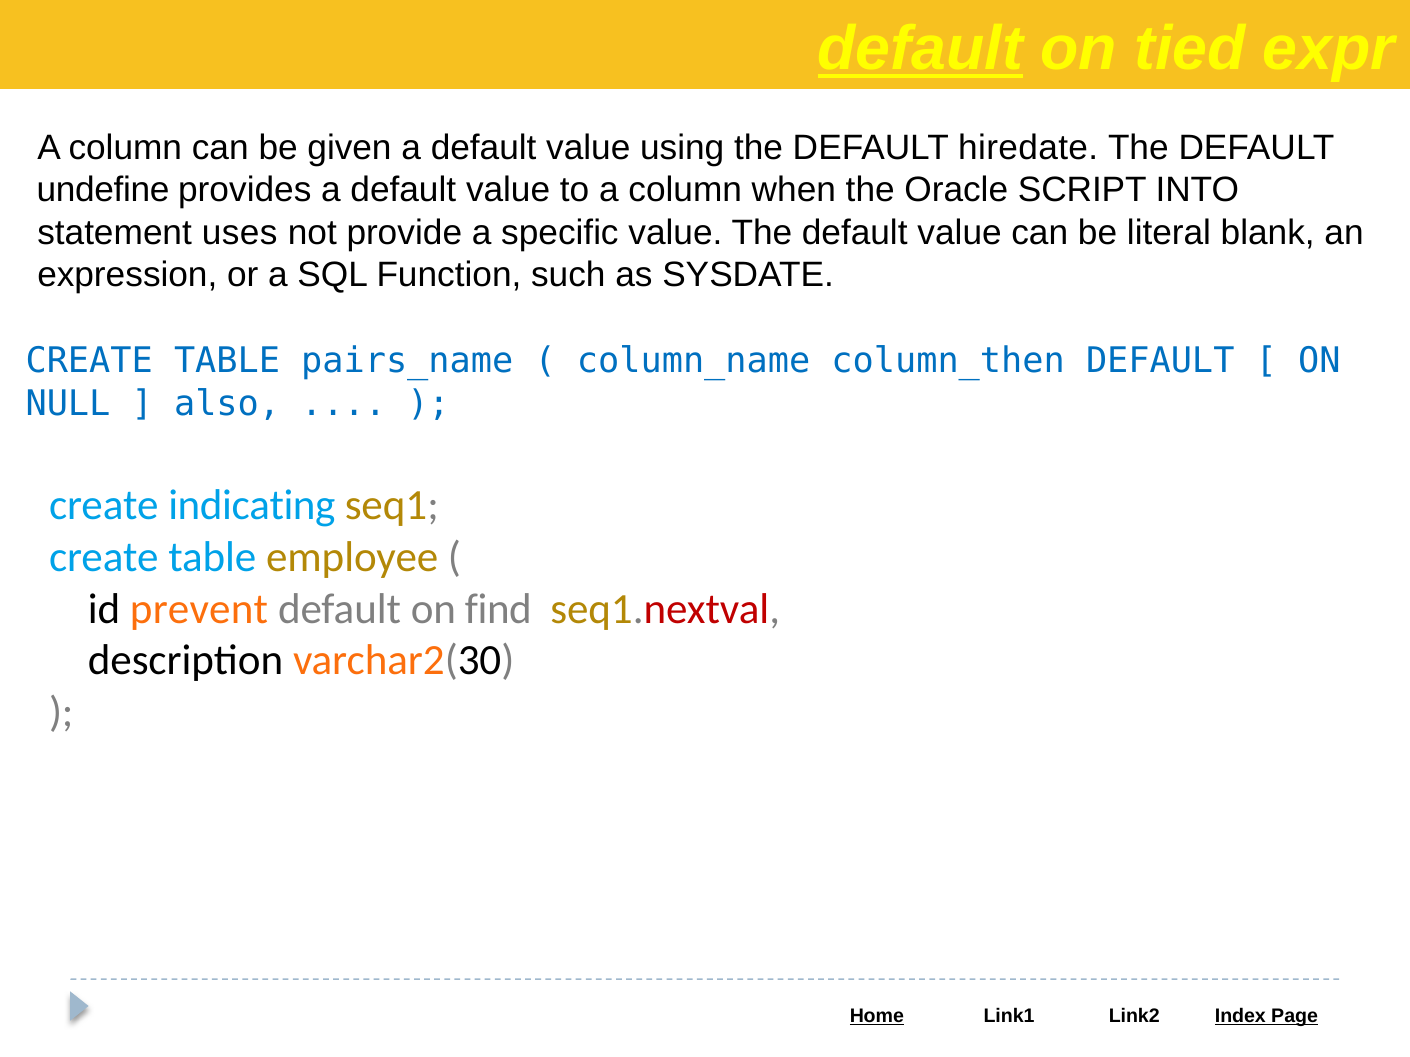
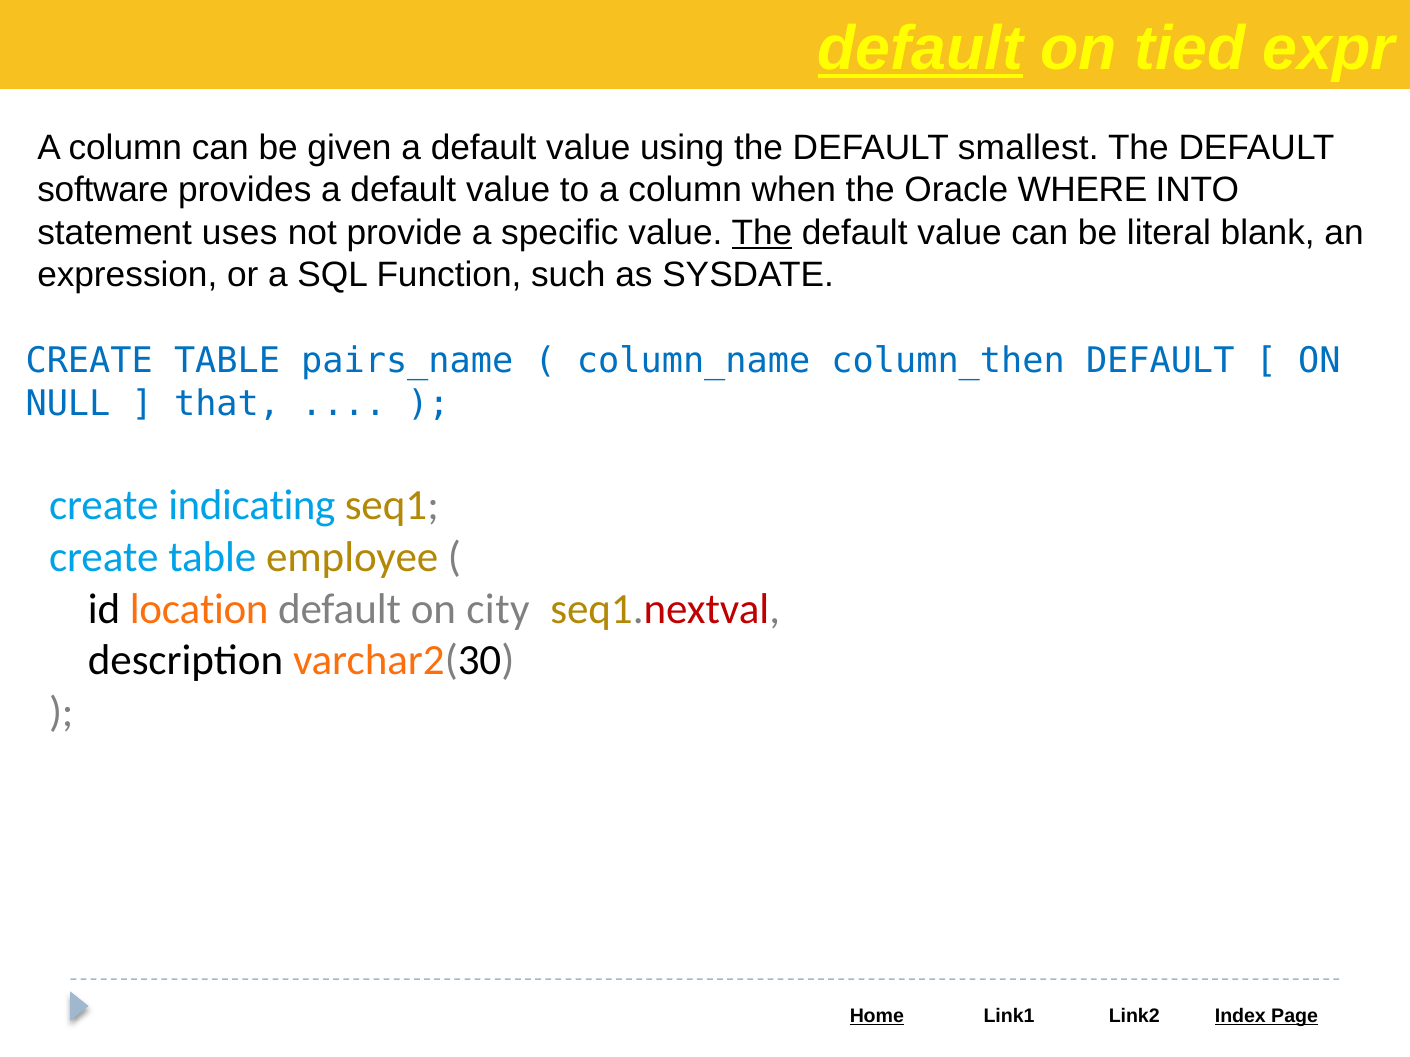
hiredate: hiredate -> smallest (1028, 148)
undefine: undefine -> software (103, 190)
SCRIPT: SCRIPT -> WHERE (1082, 190)
The underline: none -> present (762, 233)
also: also -> that (227, 404)
prevent: prevent -> location (199, 609)
find: find -> city (498, 609)
